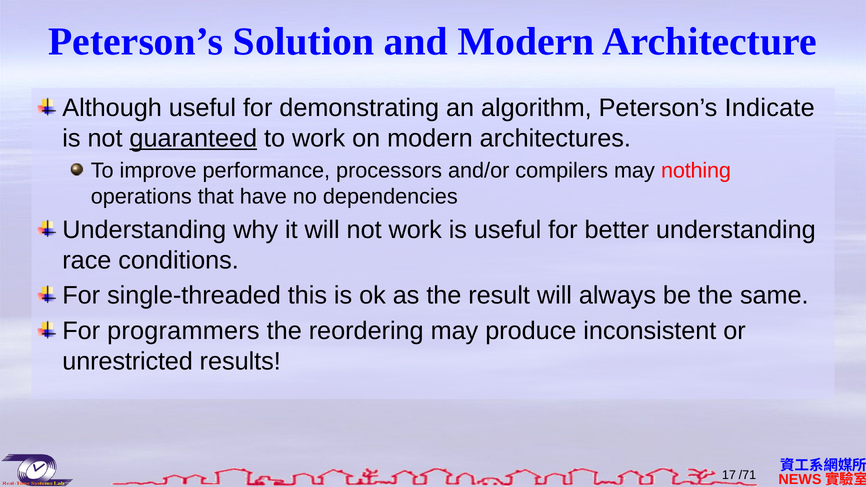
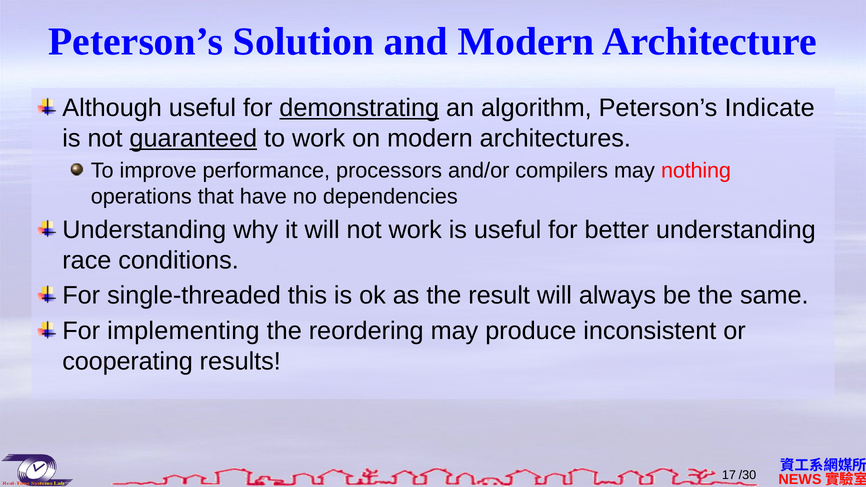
demonstrating underline: none -> present (359, 108)
programmers: programmers -> implementing (183, 331)
unrestricted: unrestricted -> cooperating (128, 361)
/71: /71 -> /30 (747, 475)
